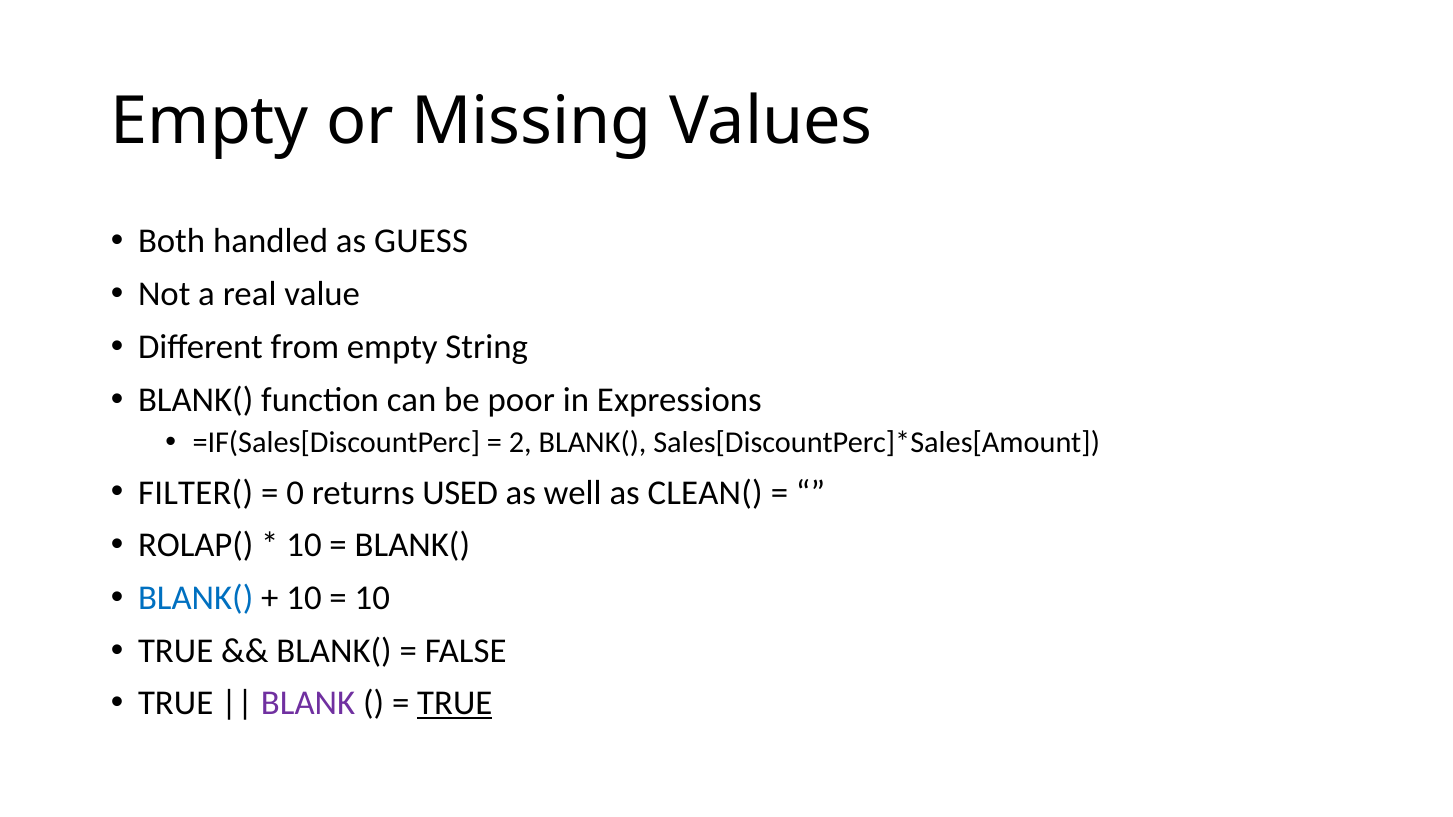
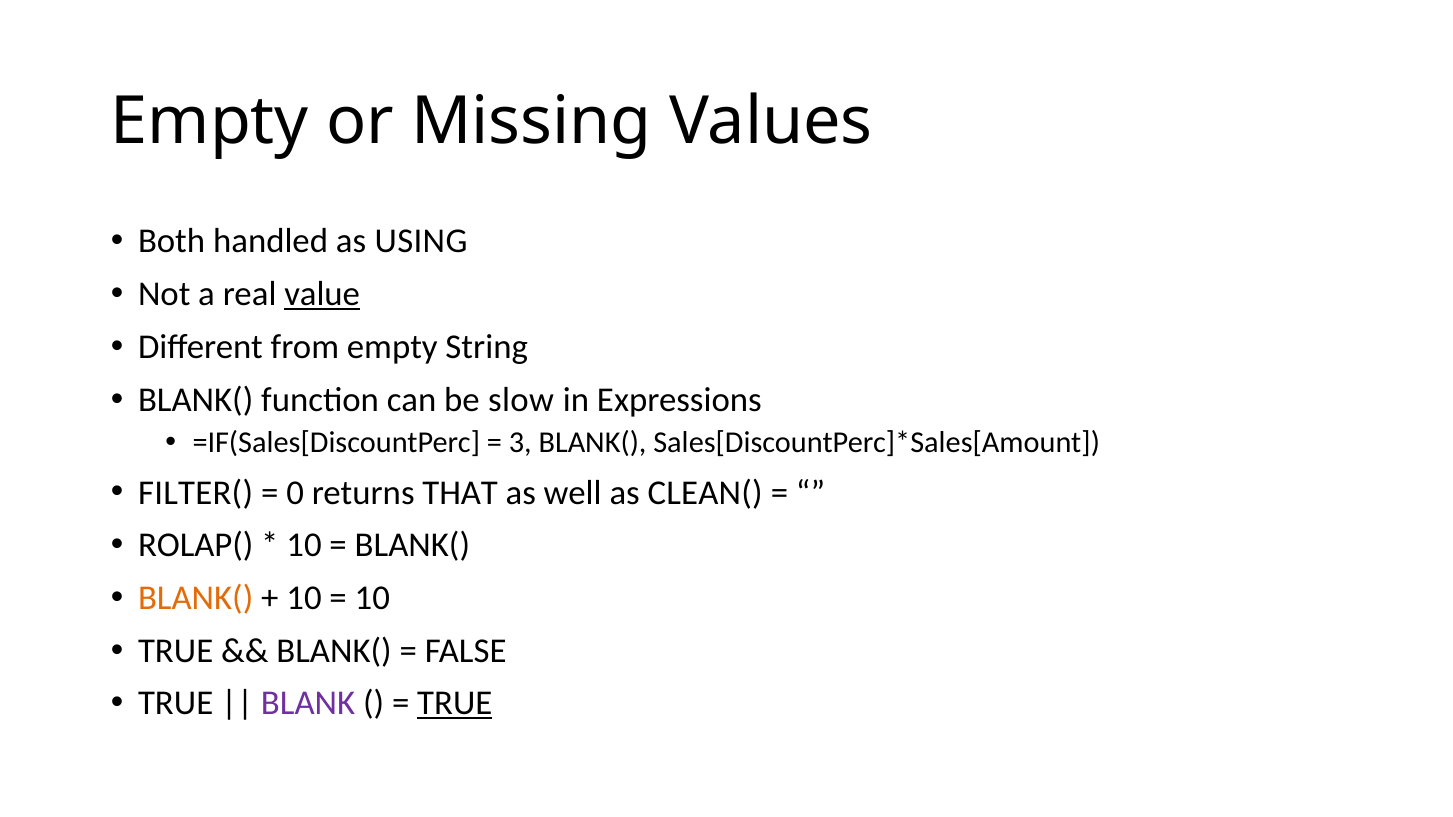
GUESS: GUESS -> USING (421, 242)
value underline: none -> present (322, 294)
poor: poor -> slow (521, 400)
2: 2 -> 3 (520, 443)
USED: USED -> THAT (460, 493)
BLANK( colour: blue -> orange (196, 598)
